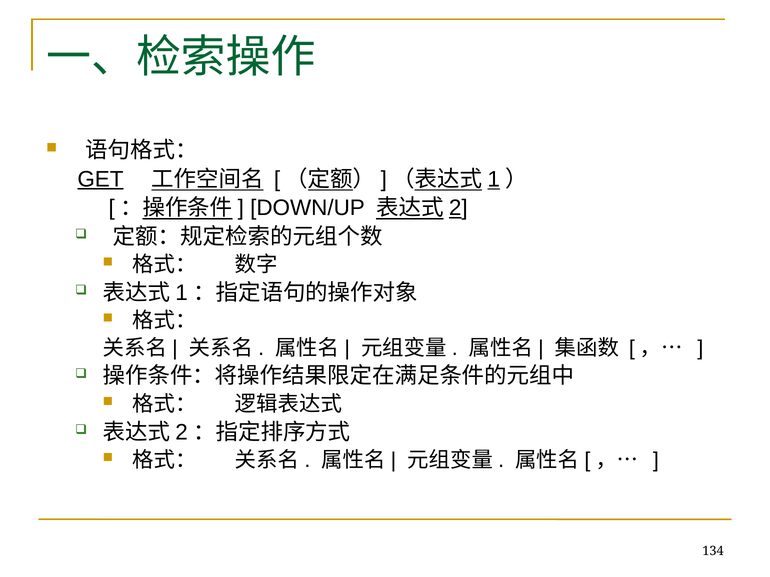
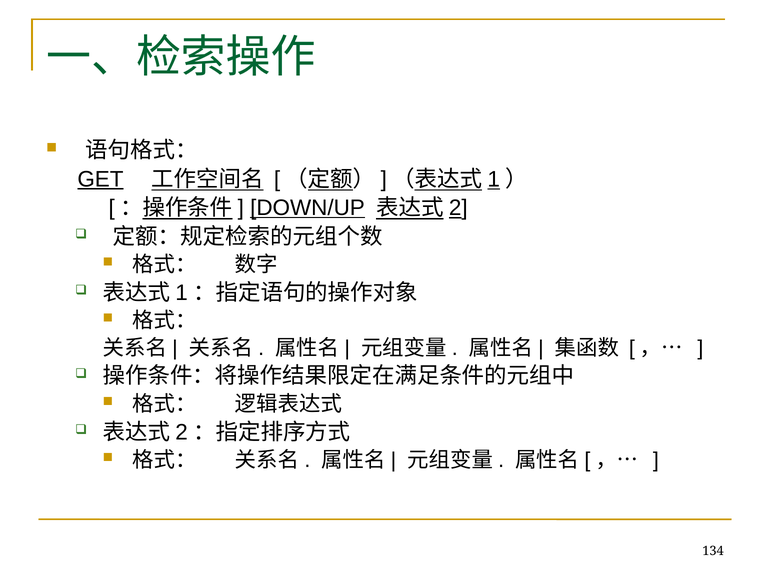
DOWN/UP underline: none -> present (307, 208)
